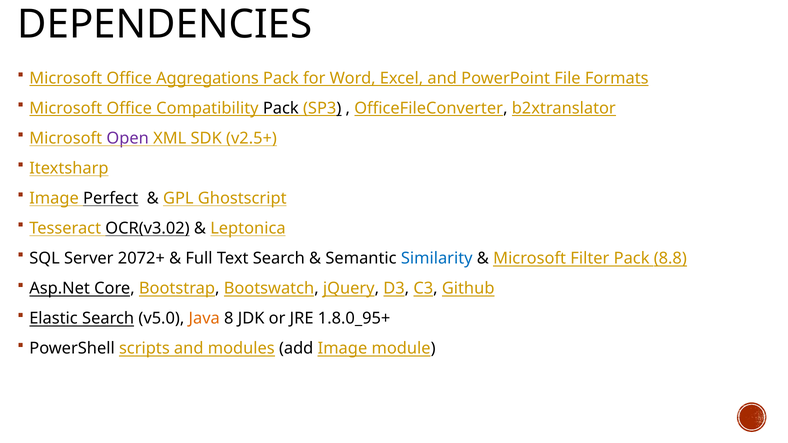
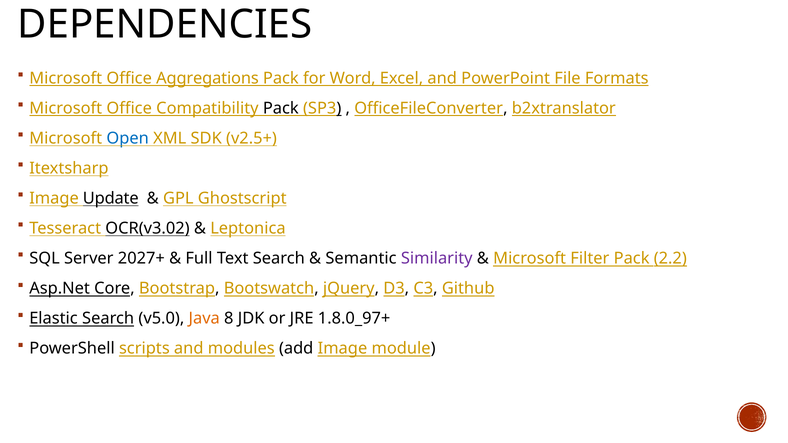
Open colour: purple -> blue (128, 138)
Perfect: Perfect -> Update (111, 198)
2072+: 2072+ -> 2027+ (141, 259)
Similarity colour: blue -> purple (437, 259)
8.8: 8.8 -> 2.2 (670, 259)
1.8.0_95+: 1.8.0_95+ -> 1.8.0_97+ (354, 319)
